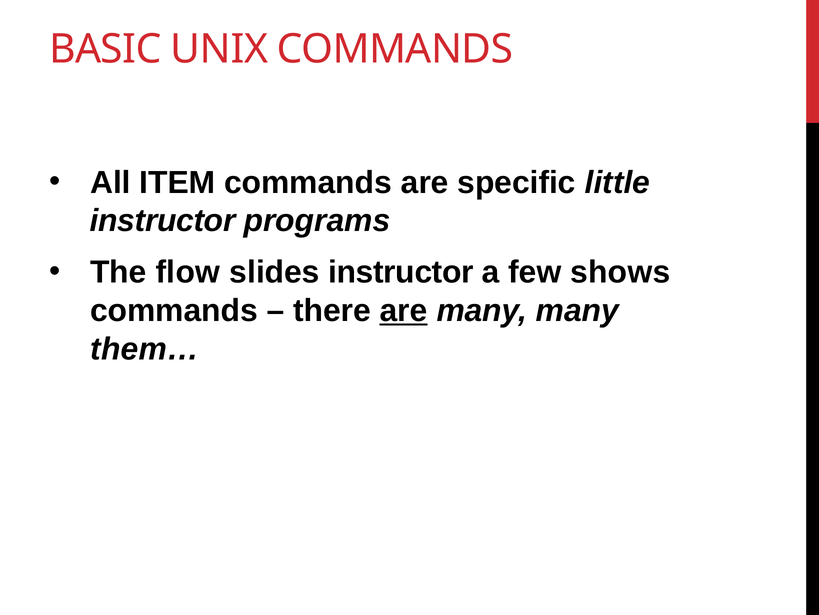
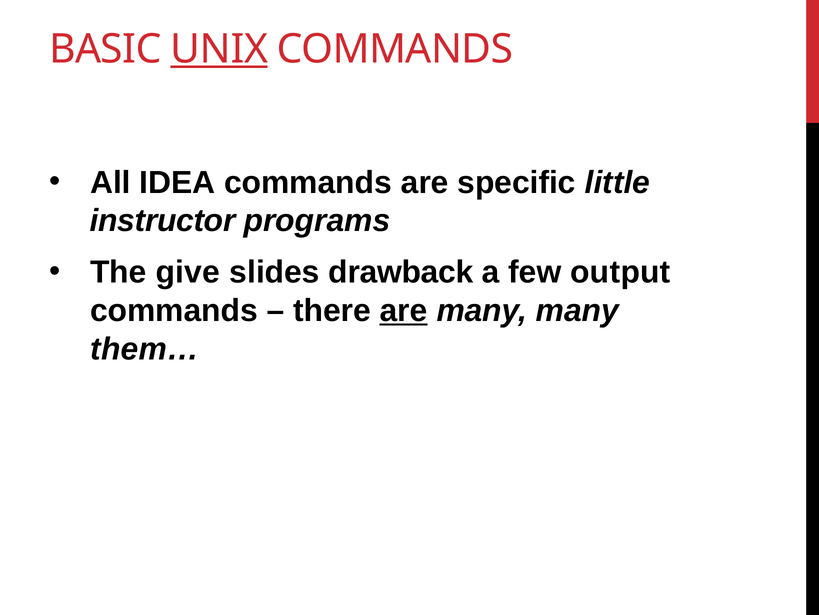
UNIX underline: none -> present (219, 49)
ITEM: ITEM -> IDEA (177, 182)
flow: flow -> give (188, 272)
slides instructor: instructor -> drawback (401, 272)
shows: shows -> output (620, 272)
